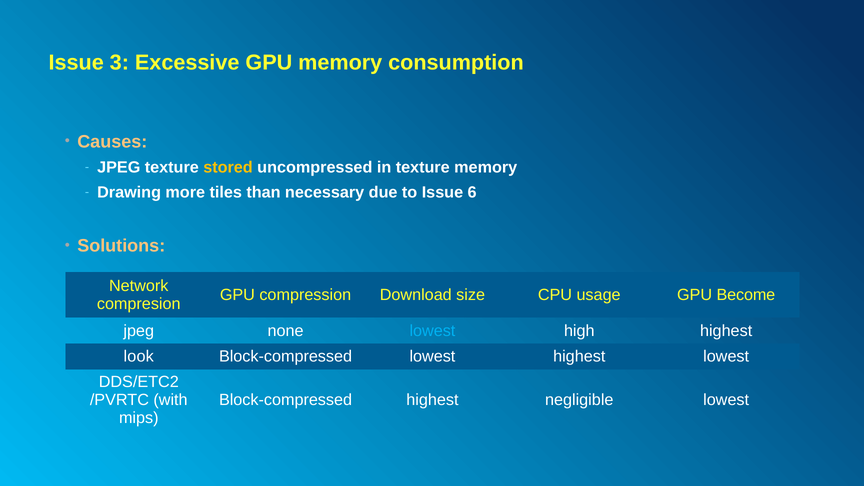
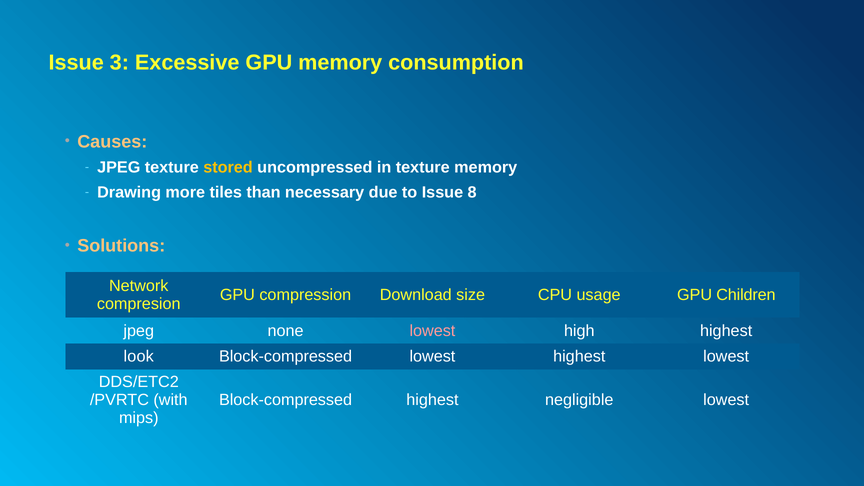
6: 6 -> 8 (472, 192)
Become: Become -> Children (746, 295)
lowest colour: light blue -> pink (432, 331)
